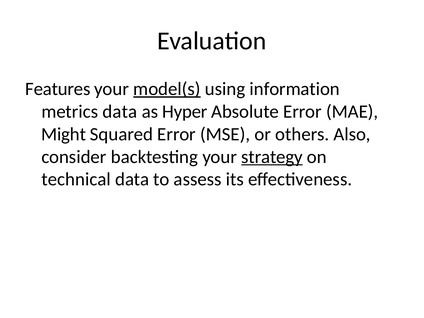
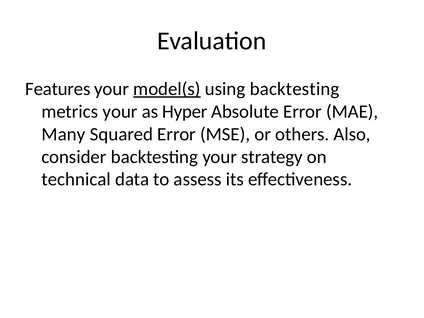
using information: information -> backtesting (295, 89)
metrics data: data -> your (120, 112)
Might: Might -> Many (63, 134)
strategy underline: present -> none (272, 157)
